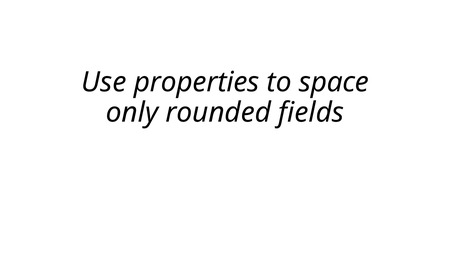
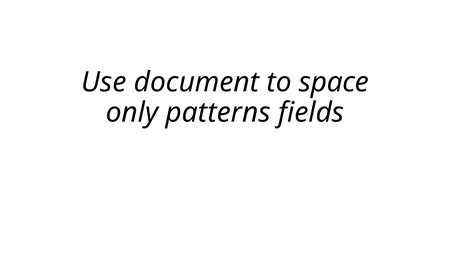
properties: properties -> document (197, 82)
rounded: rounded -> patterns (218, 112)
